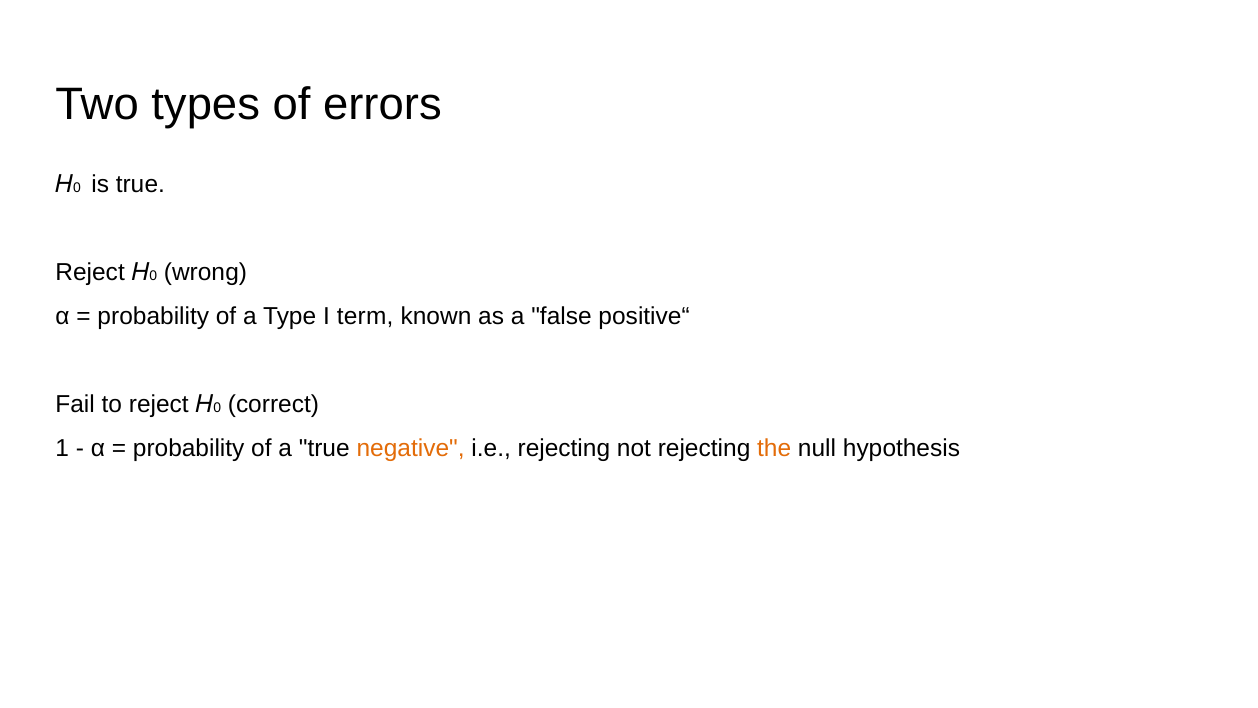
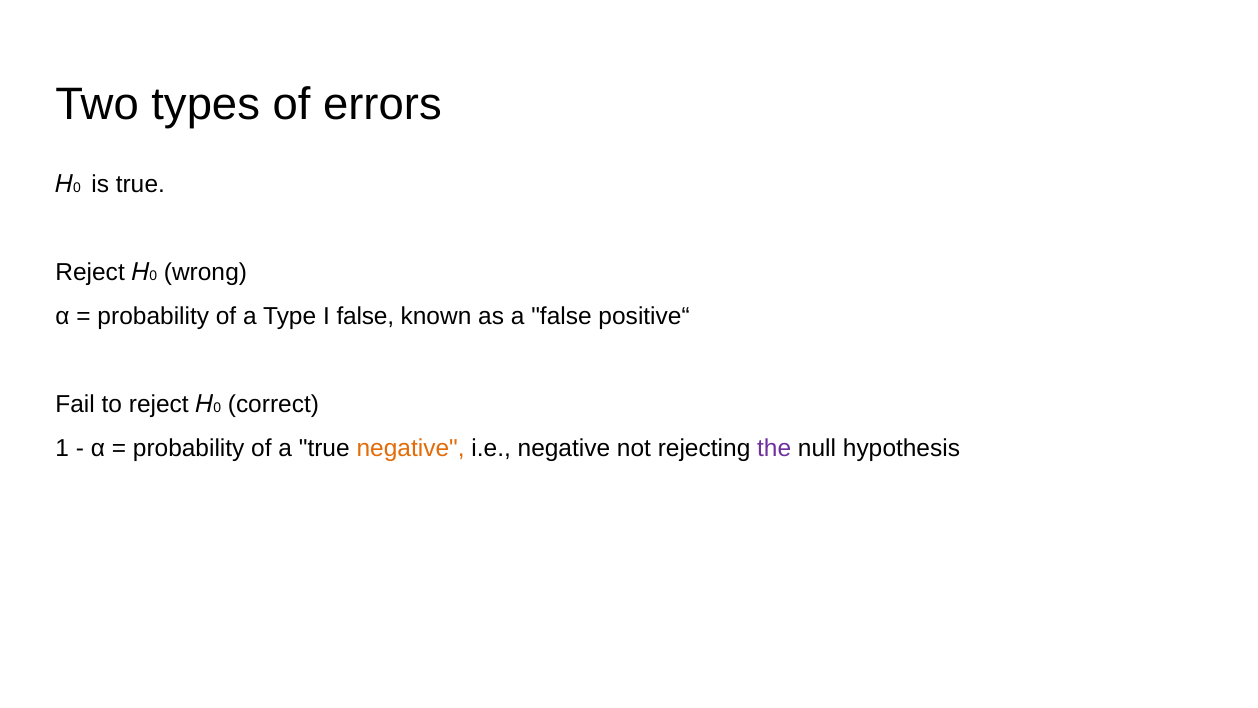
I term: term -> false (365, 316)
i.e rejecting: rejecting -> negative (564, 448)
the colour: orange -> purple (774, 448)
